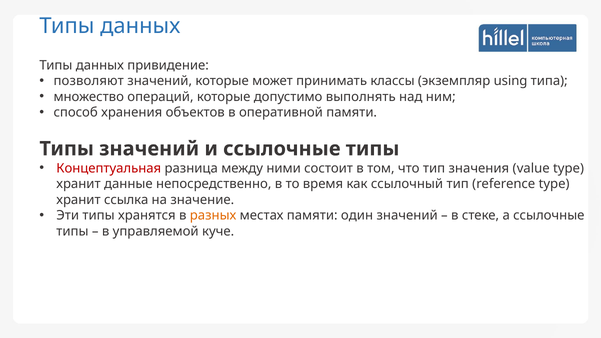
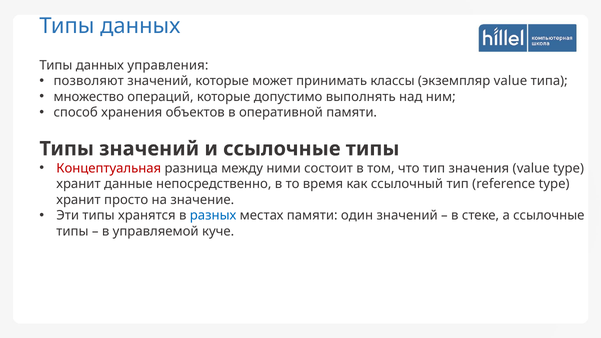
привидение: привидение -> управления (168, 65)
экземпляр using: using -> value (510, 81)
ссылка: ссылка -> просто (126, 200)
разных colour: orange -> blue (213, 216)
